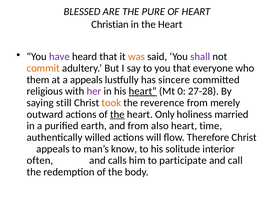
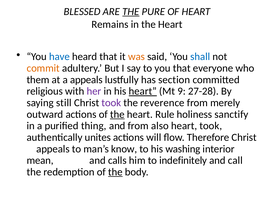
THE underline: none -> present (131, 11)
Christian: Christian -> Remains (110, 24)
have colour: purple -> blue (59, 56)
shall colour: purple -> blue (200, 56)
sincere: sincere -> section (174, 79)
0: 0 -> 9 (182, 91)
took colour: orange -> purple (111, 103)
Only: Only -> Rule (165, 114)
married: married -> sanctify (231, 114)
earth: earth -> thing (94, 126)
heart time: time -> took (211, 126)
willed: willed -> unites (98, 137)
solitude: solitude -> washing (183, 149)
often: often -> mean (40, 160)
participate: participate -> indefinitely (183, 160)
the underline: none -> present (115, 172)
